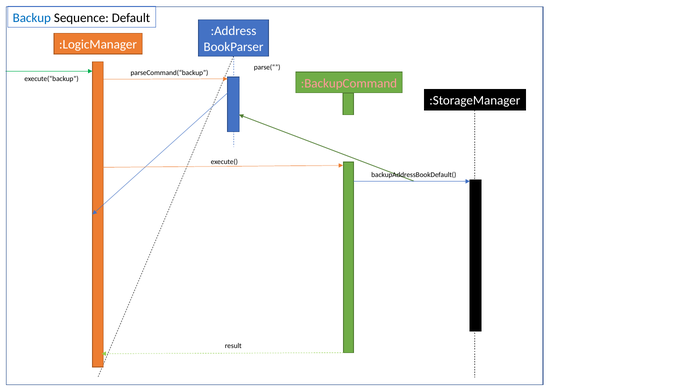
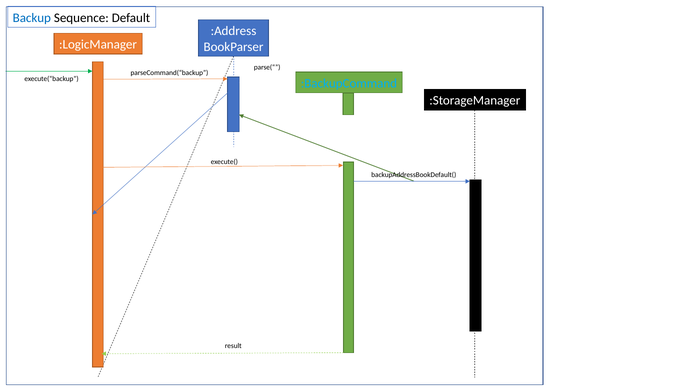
:BackupCommand colour: pink -> light blue (349, 83)
